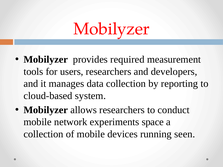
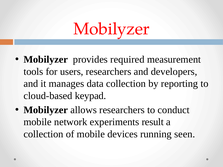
system: system -> keypad (90, 96)
space: space -> result (153, 122)
